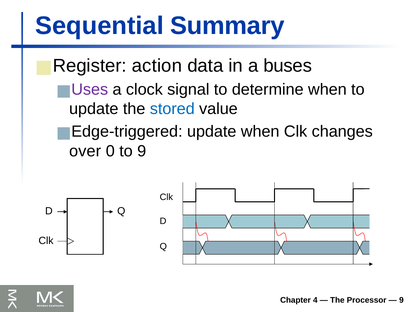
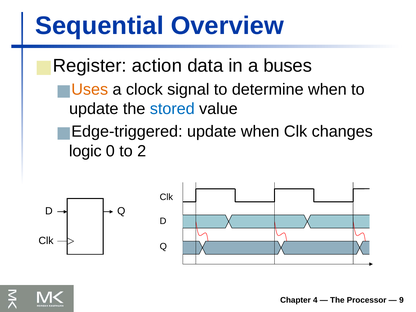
Summary: Summary -> Overview (227, 26)
Uses colour: purple -> orange (90, 90)
over: over -> logic (85, 151)
to 9: 9 -> 2 (142, 151)
